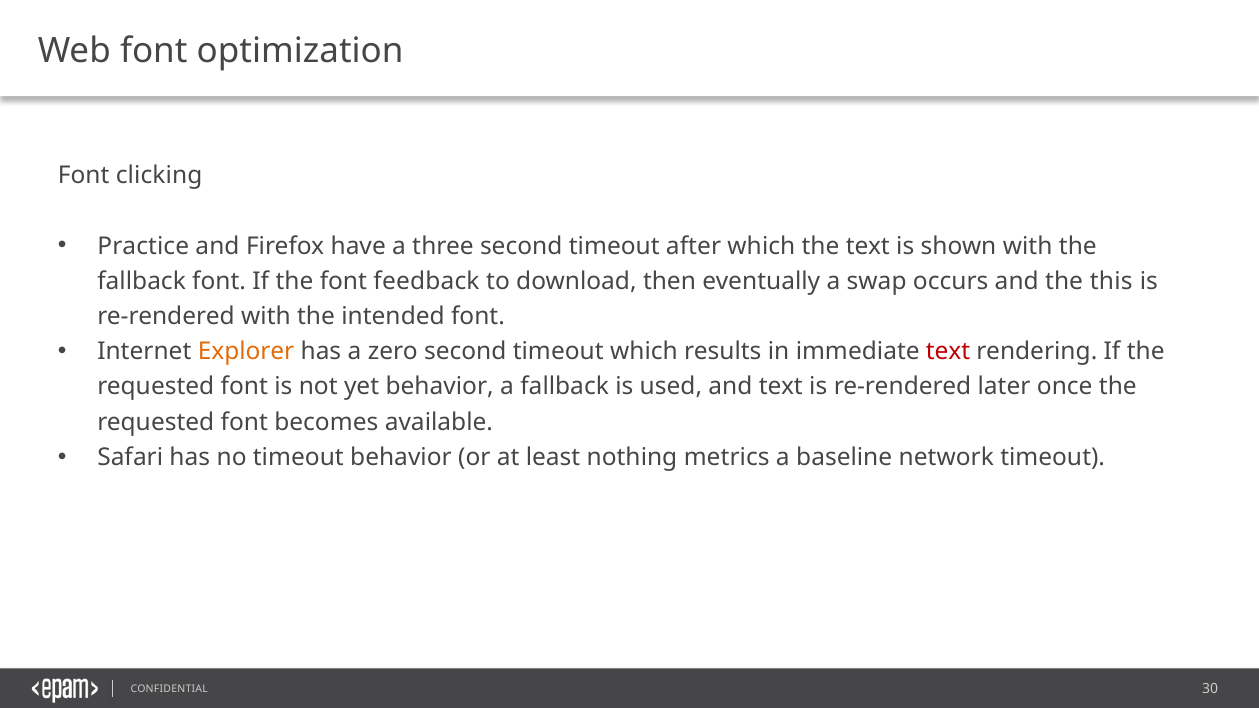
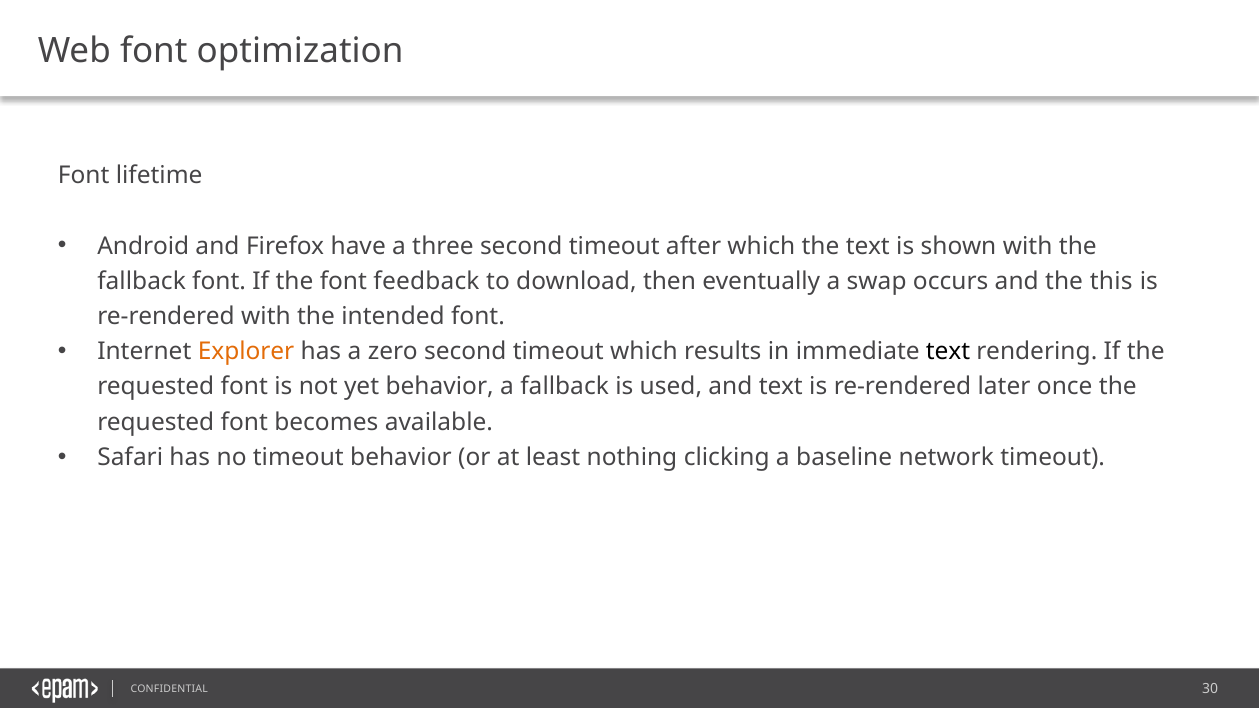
clicking: clicking -> lifetime (159, 176)
Practice: Practice -> Android (143, 246)
text colour: red -> black (948, 352)
metrics: metrics -> clicking (727, 457)
